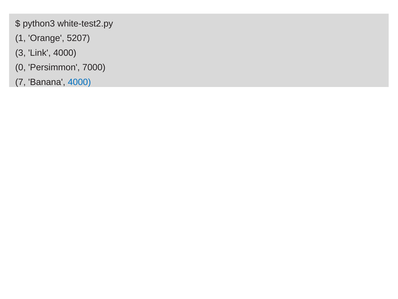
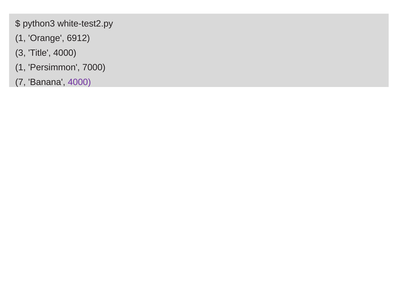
5207: 5207 -> 6912 (78, 38)
Link: Link -> Title (40, 53)
0: 0 -> 1 (21, 67)
4000 colour: blue -> purple (79, 82)
